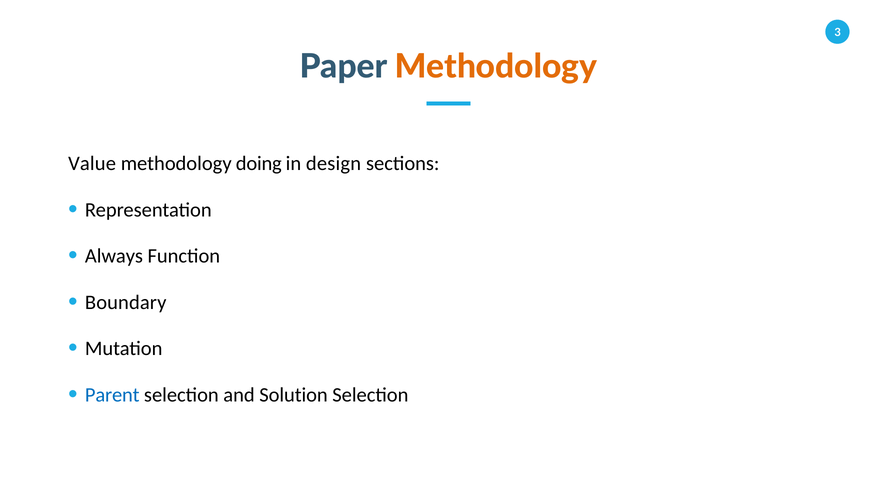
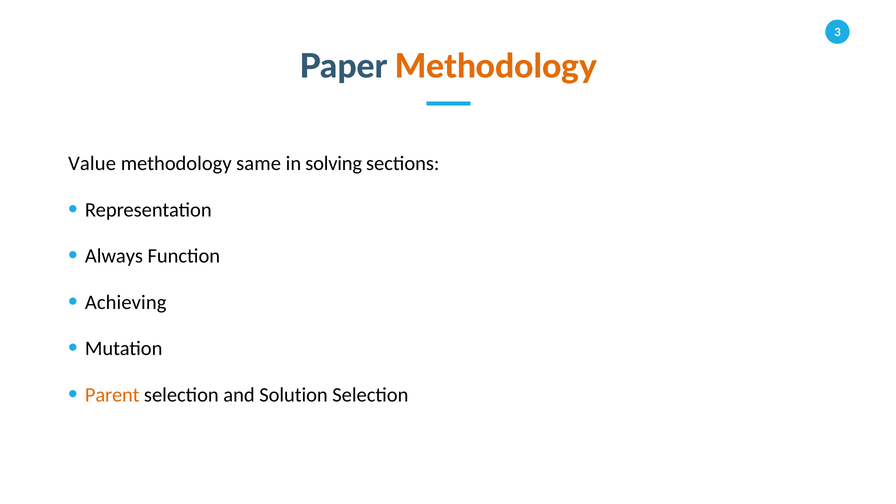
doing: doing -> same (259, 164)
design: design -> solving (334, 164)
Boundary: Boundary -> Achieving (126, 302)
Parent colour: blue -> orange (112, 395)
